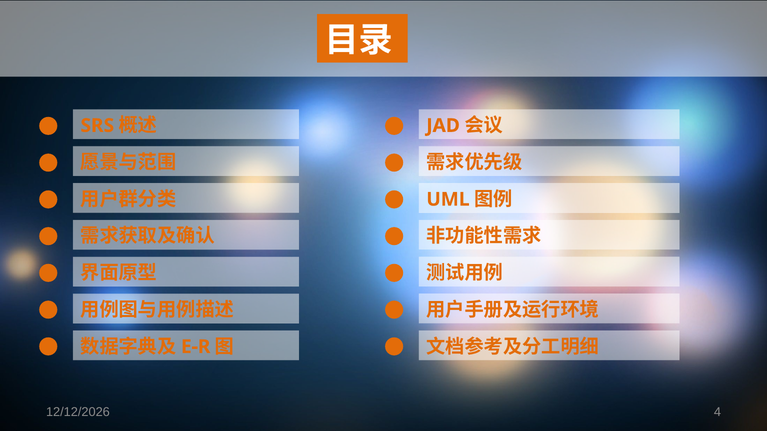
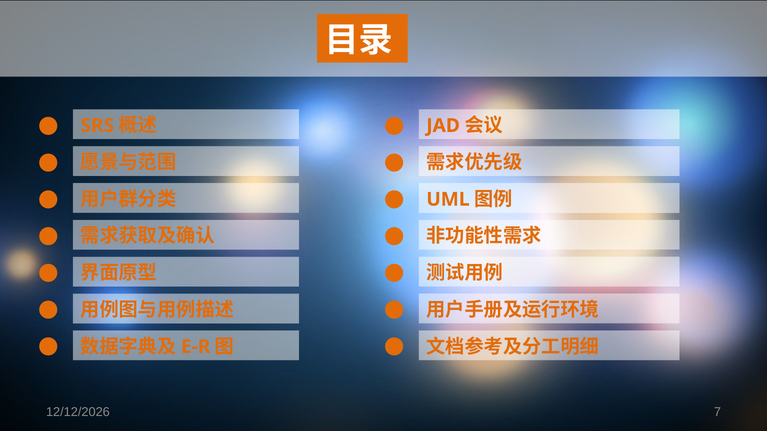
4: 4 -> 7 (717, 412)
